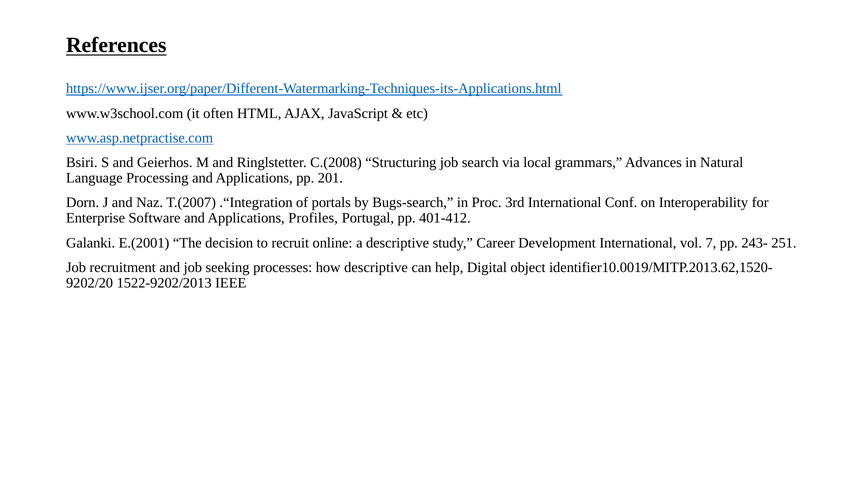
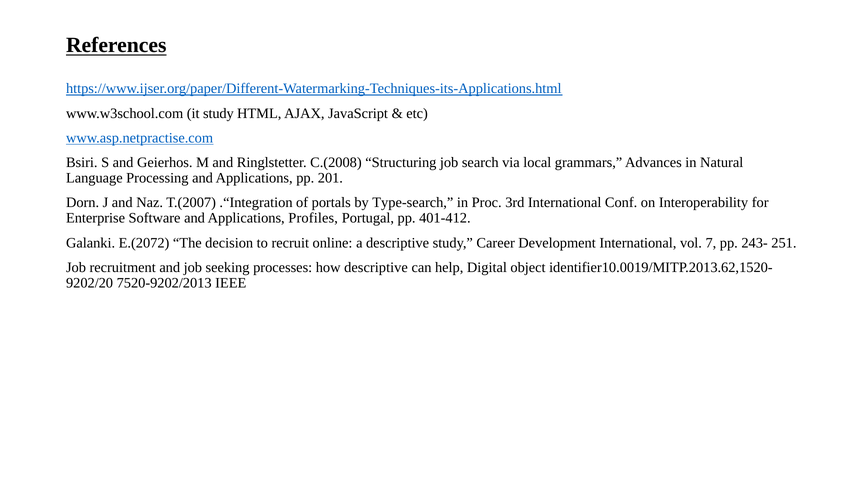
it often: often -> study (218, 113)
Bugs-search: Bugs-search -> Type-search (413, 203)
E.(2001: E.(2001 -> E.(2072 (144, 243)
1522-9202/2013: 1522-9202/2013 -> 7520-9202/2013 (164, 283)
